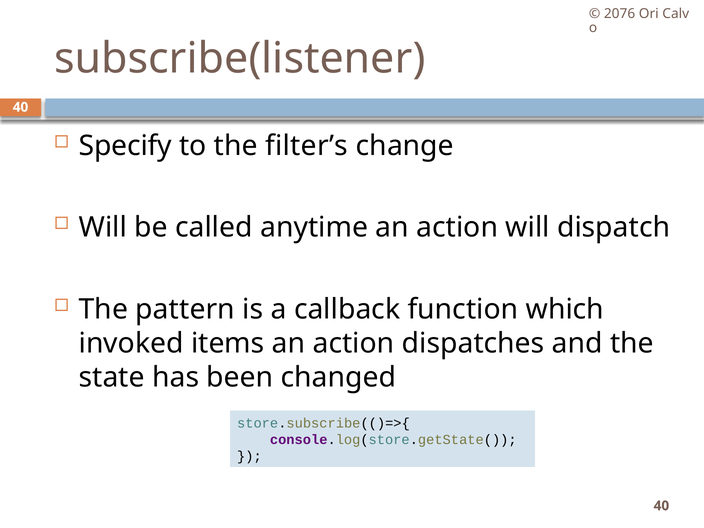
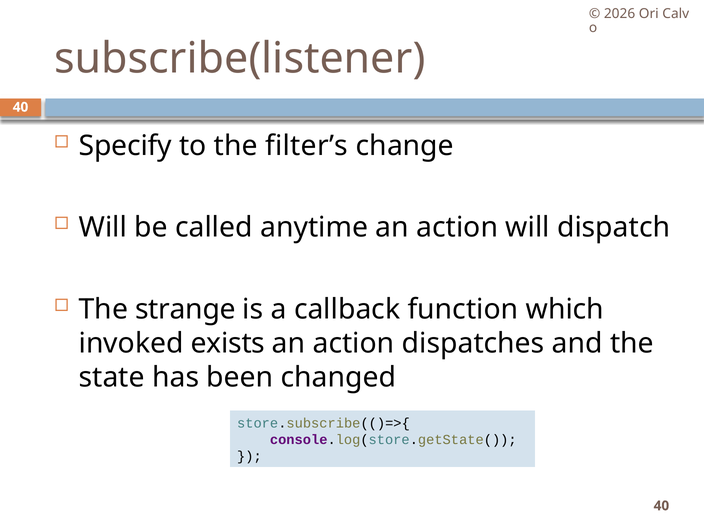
2076: 2076 -> 2026 (620, 14)
pattern: pattern -> strange (185, 309)
items: items -> exists (228, 343)
